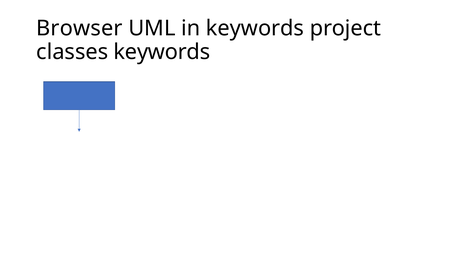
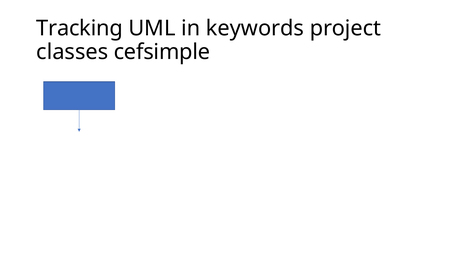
Browser: Browser -> Tracking (80, 28)
classes keywords: keywords -> cefsimple (162, 52)
